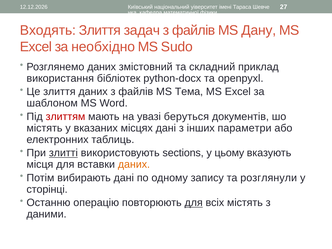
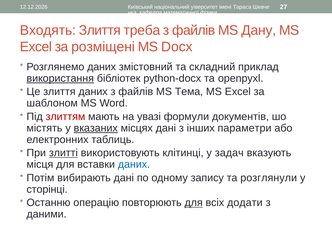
задач: задач -> треба (142, 30)
необхідно: необхідно -> розміщені (103, 47)
Sudo: Sudo -> Docx (177, 47)
використання underline: none -> present (60, 78)
беруться: беруться -> формули (186, 117)
вказаних underline: none -> present (96, 128)
sections: sections -> клітинці (183, 153)
цьому: цьому -> задач (229, 153)
даних colour: orange -> blue (134, 164)
всіх містять: містять -> додати (245, 203)
